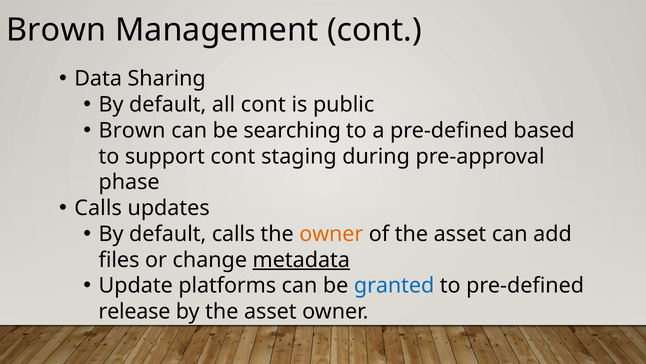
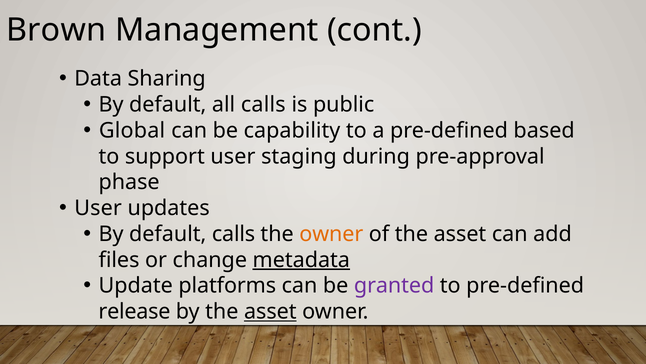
all cont: cont -> calls (263, 104)
Brown: Brown -> Global (132, 130)
searching: searching -> capability (292, 130)
support cont: cont -> user (233, 156)
Calls: Calls -> User (98, 208)
granted colour: blue -> purple (394, 285)
asset underline: none -> present (270, 311)
